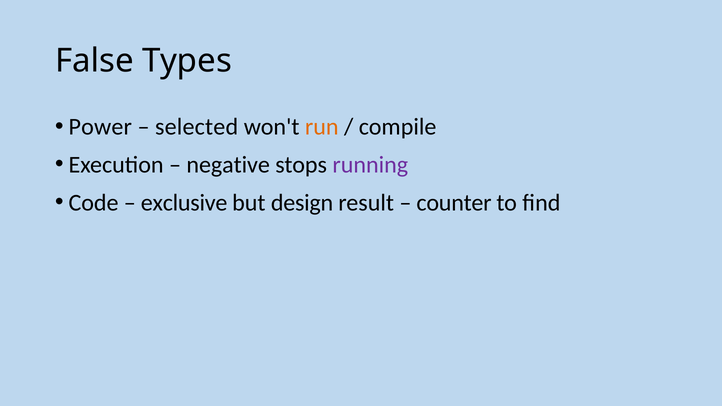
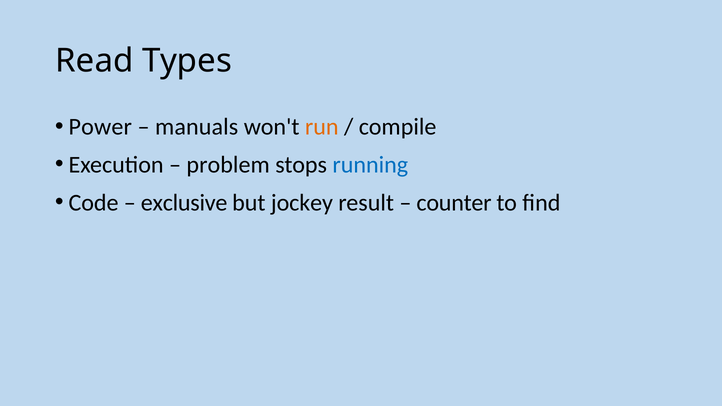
False: False -> Read (94, 61)
selected: selected -> manuals (197, 127)
negative: negative -> problem (228, 165)
running colour: purple -> blue (370, 165)
design: design -> jockey (302, 203)
